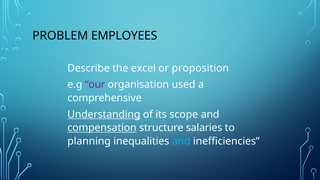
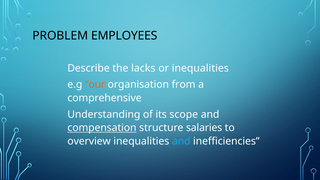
excel: excel -> lacks (143, 68)
or proposition: proposition -> inequalities (200, 68)
our colour: purple -> orange (95, 85)
used: used -> from (184, 85)
Understanding underline: present -> none (104, 114)
planning: planning -> overview (89, 141)
